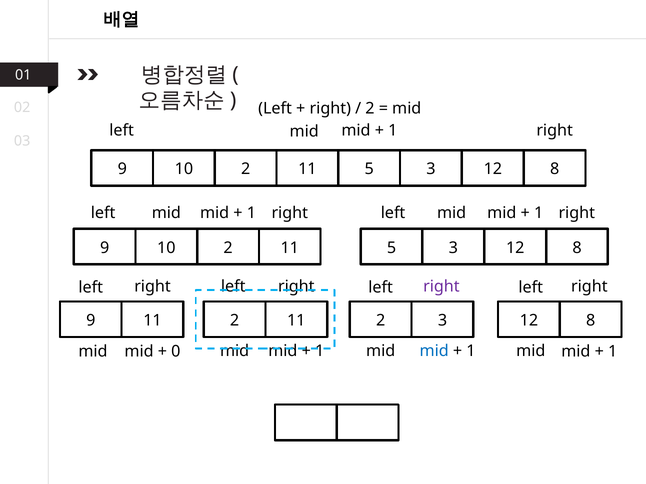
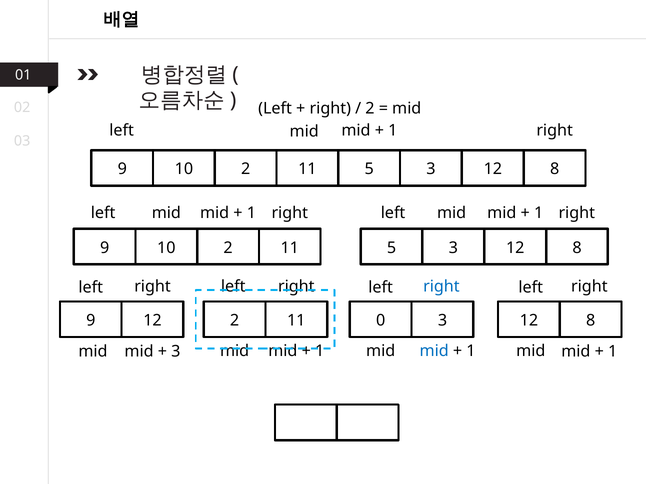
right colour: purple -> blue (441, 287)
9 11: 11 -> 12 (152, 321)
2 11 2: 2 -> 0 (381, 321)
0: 0 -> 3 (176, 352)
